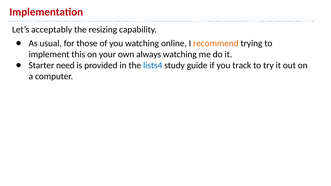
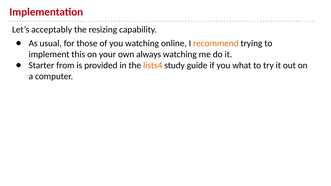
need: need -> from (65, 65)
lists4 colour: blue -> orange (153, 65)
track: track -> what (242, 65)
